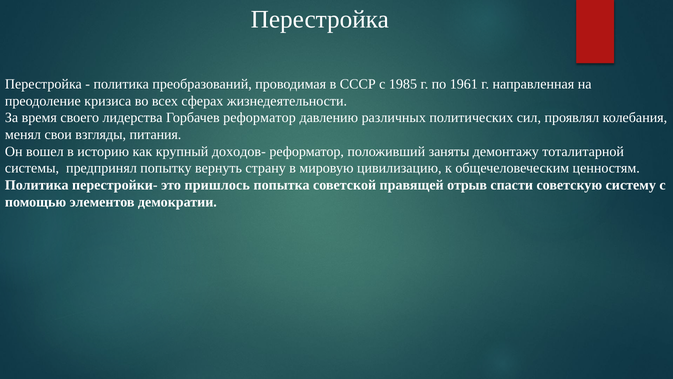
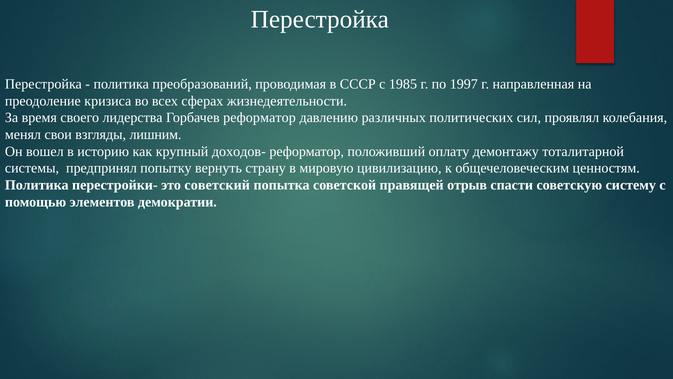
1961: 1961 -> 1997 (464, 84)
питания: питания -> лишним (156, 134)
заняты: заняты -> оплату (449, 151)
пришлось: пришлось -> советский (217, 185)
